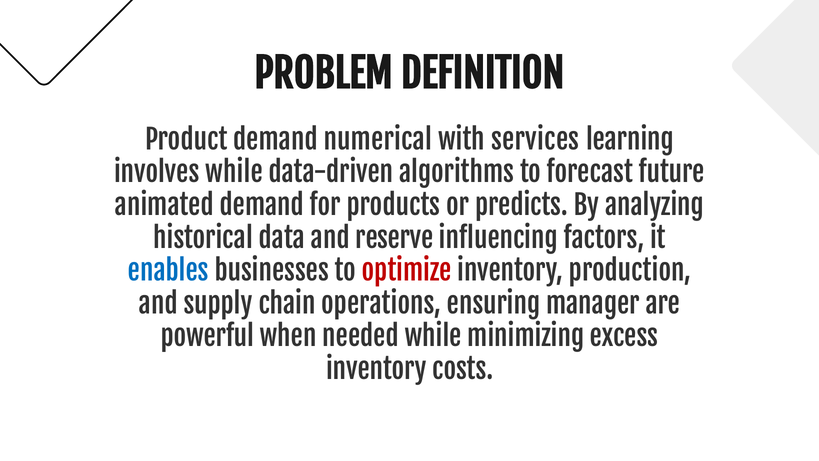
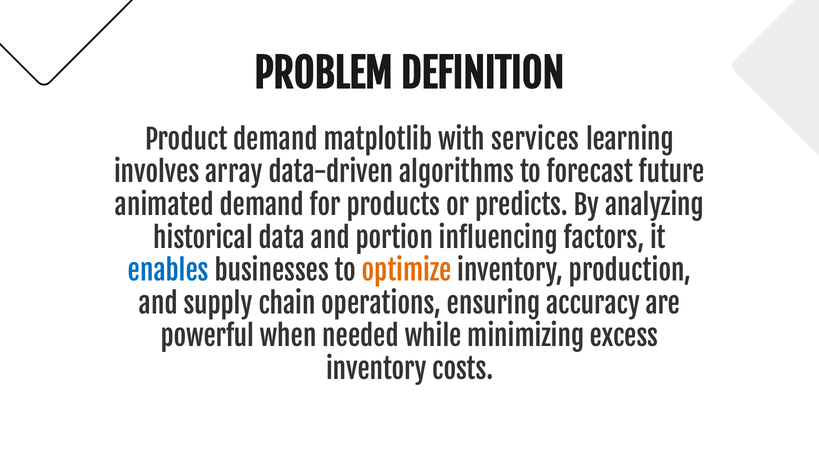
numerical: numerical -> matplotlib (378, 141)
involves while: while -> array (234, 173)
reserve: reserve -> portion (394, 239)
optimize colour: red -> orange (407, 272)
manager: manager -> accuracy (593, 304)
